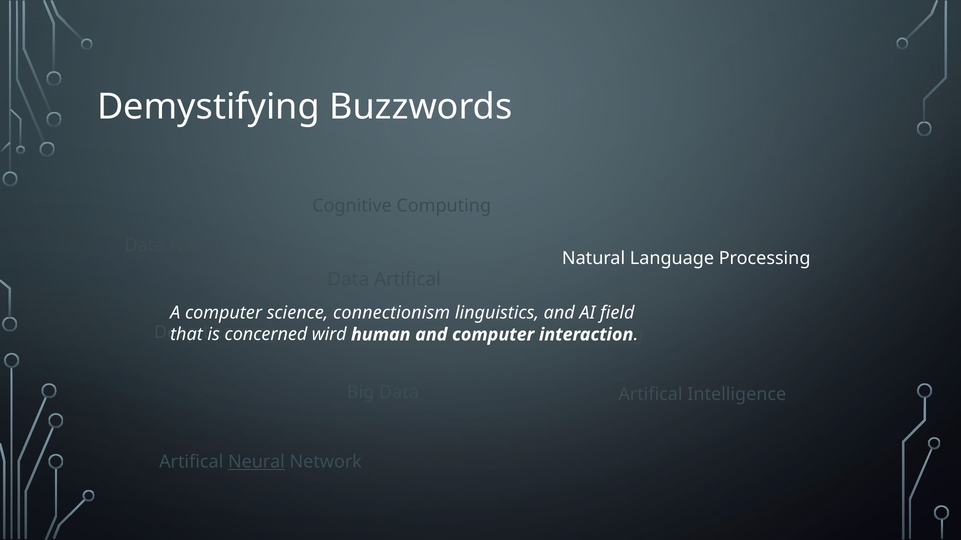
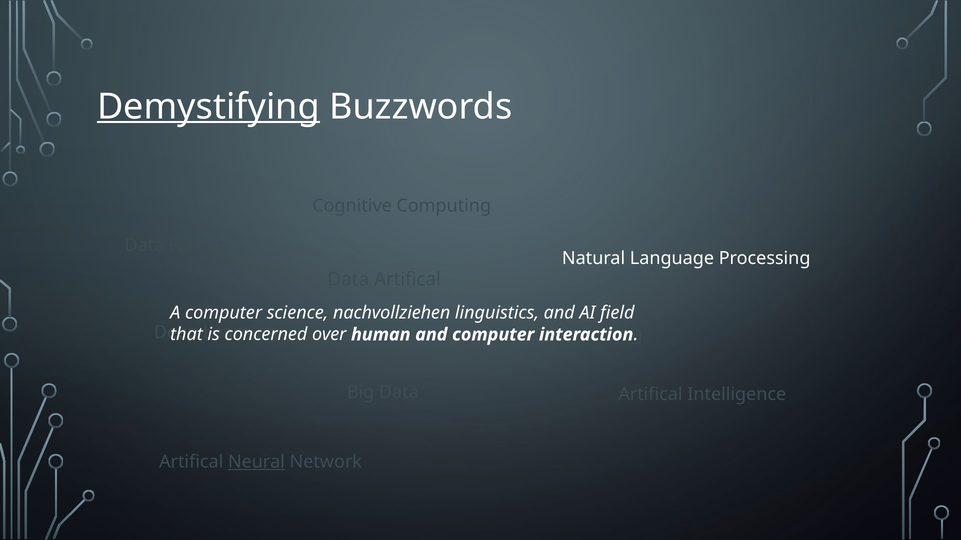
Demystifying underline: none -> present (209, 107)
connectionism: connectionism -> nachvollziehen (392, 313)
wird: wird -> over (329, 335)
